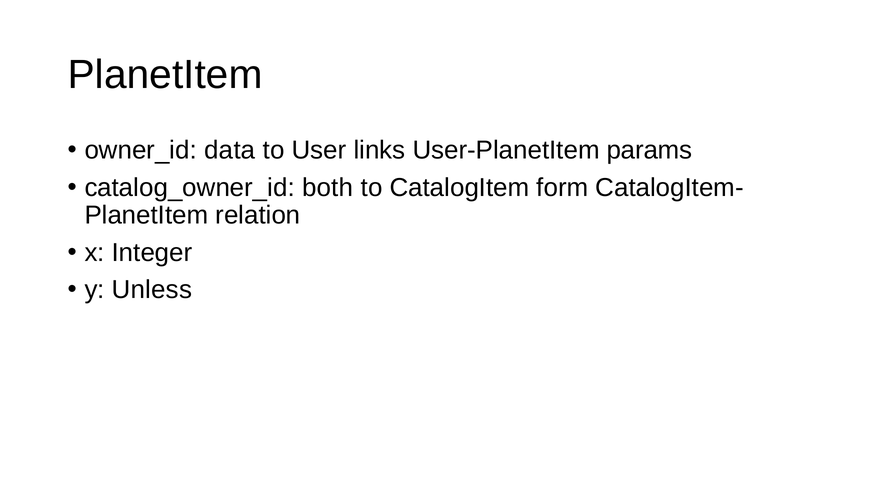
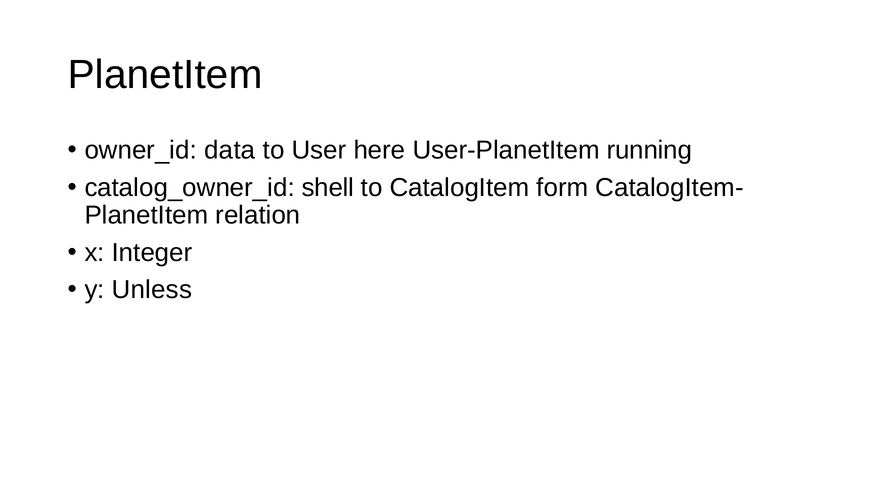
links: links -> here (380, 150)
params: params -> running (649, 150)
both: both -> shell (328, 188)
